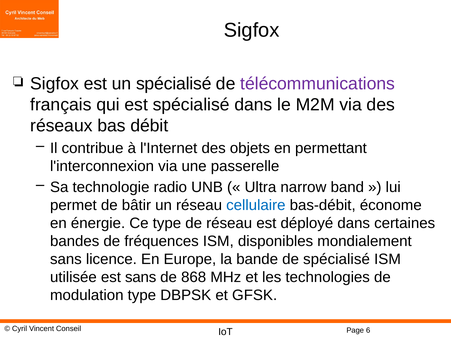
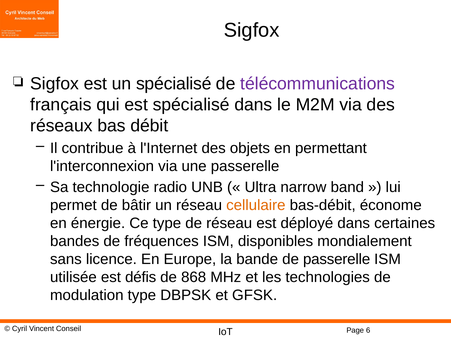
cellulaire colour: blue -> orange (256, 205)
de spécialisé: spécialisé -> passerelle (337, 259)
est sans: sans -> défis (141, 277)
